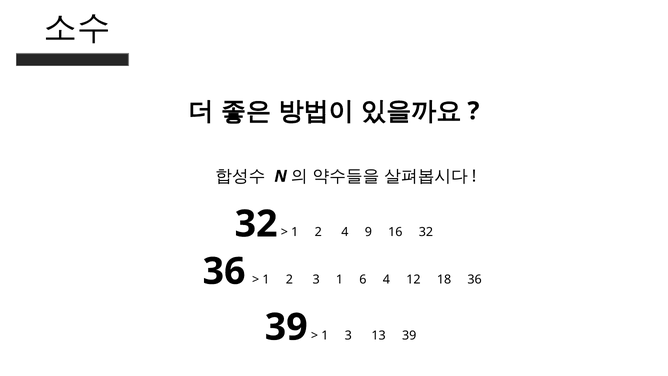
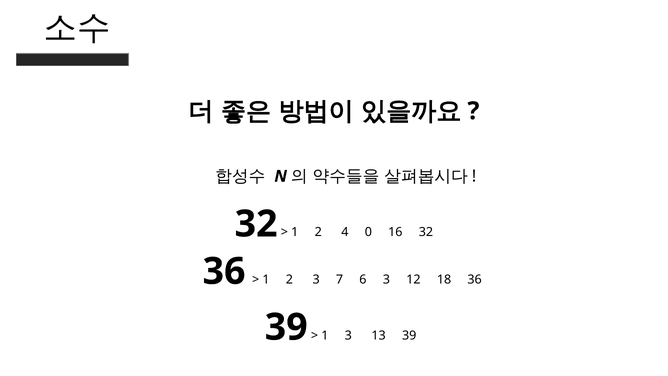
9: 9 -> 0 (368, 232)
3 1: 1 -> 7 (340, 280)
6 4: 4 -> 3 (386, 280)
